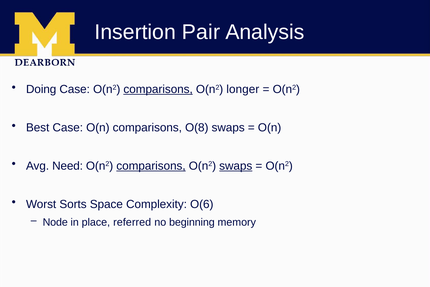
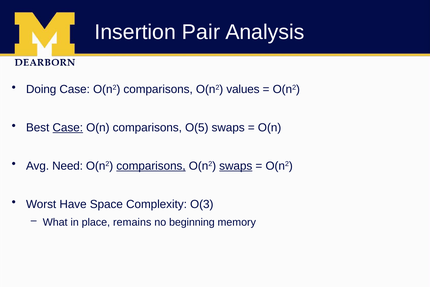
comparisons underline: present -> none (158, 89)
longer: longer -> values (243, 89)
Case underline: none -> present (68, 128)
O(8: O(8 -> O(5 (197, 128)
Sorts: Sorts -> Have (73, 204)
O(6: O(6 -> O(3 (202, 204)
Node: Node -> What (55, 222)
referred: referred -> remains (132, 222)
